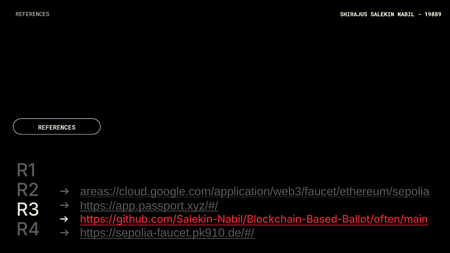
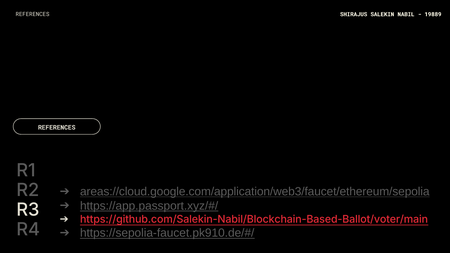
https://github.com/Salekin-Nabil/Blockchain-Based-Ballot/often/main: https://github.com/Salekin-Nabil/Blockchain-Based-Ballot/often/main -> https://github.com/Salekin-Nabil/Blockchain-Based-Ballot/voter/main (254, 219)
